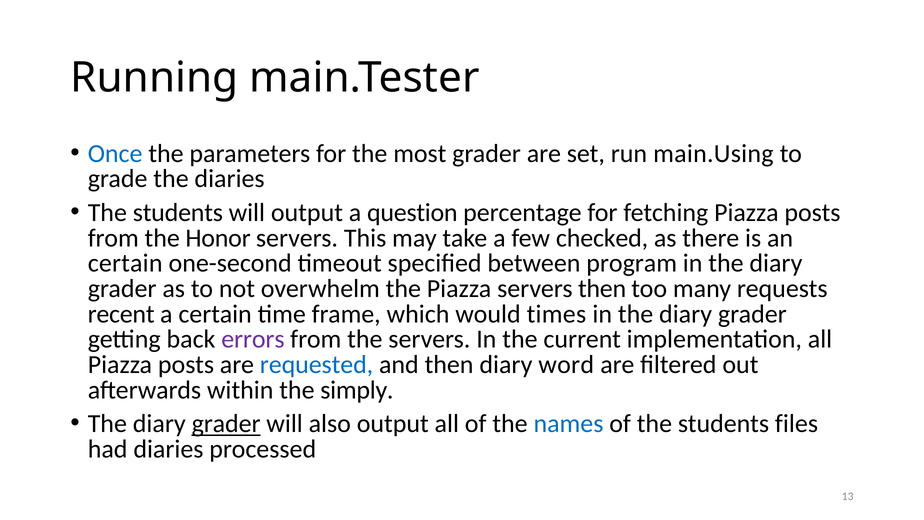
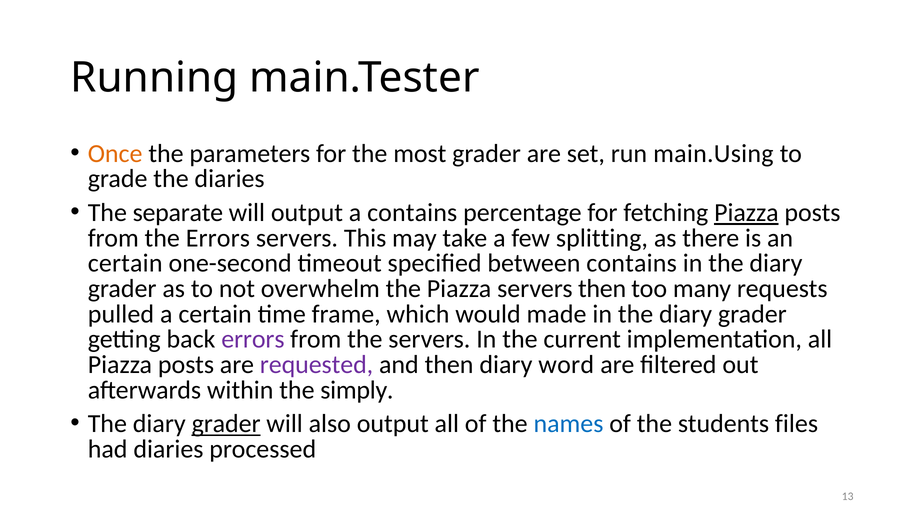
Once colour: blue -> orange (115, 153)
students: students -> separate (178, 213)
a question: question -> contains (412, 213)
Piazza underline: none -> present (746, 213)
the Honor: Honor -> Errors (218, 238)
checked: checked -> splitting (602, 238)
between program: program -> contains (632, 263)
recent: recent -> pulled (121, 314)
times: times -> made (557, 314)
requested colour: blue -> purple (317, 364)
